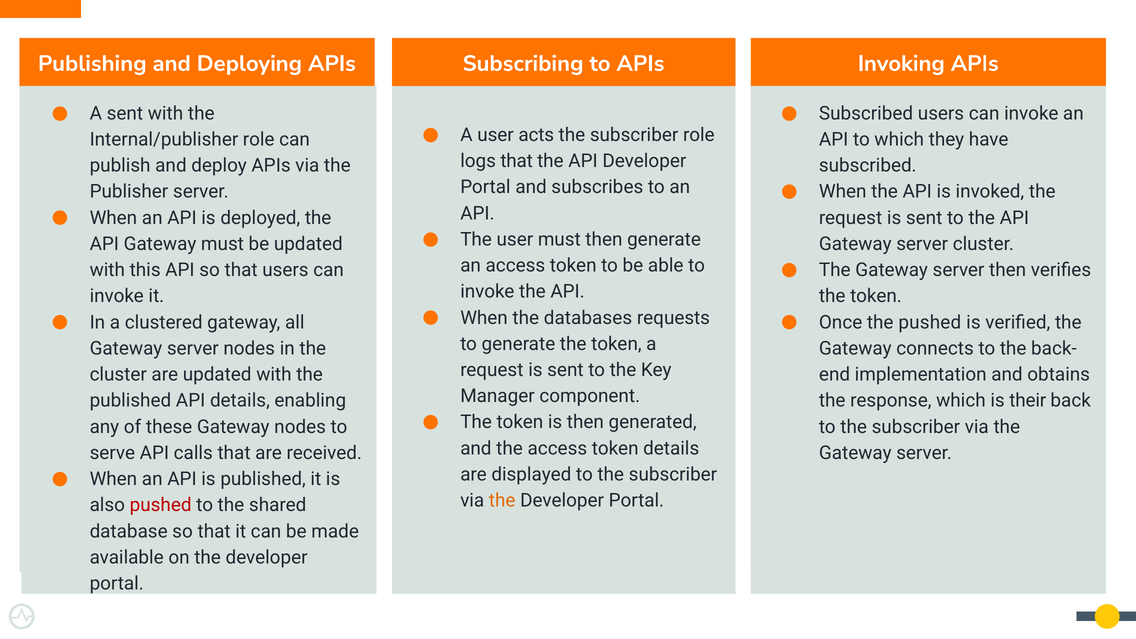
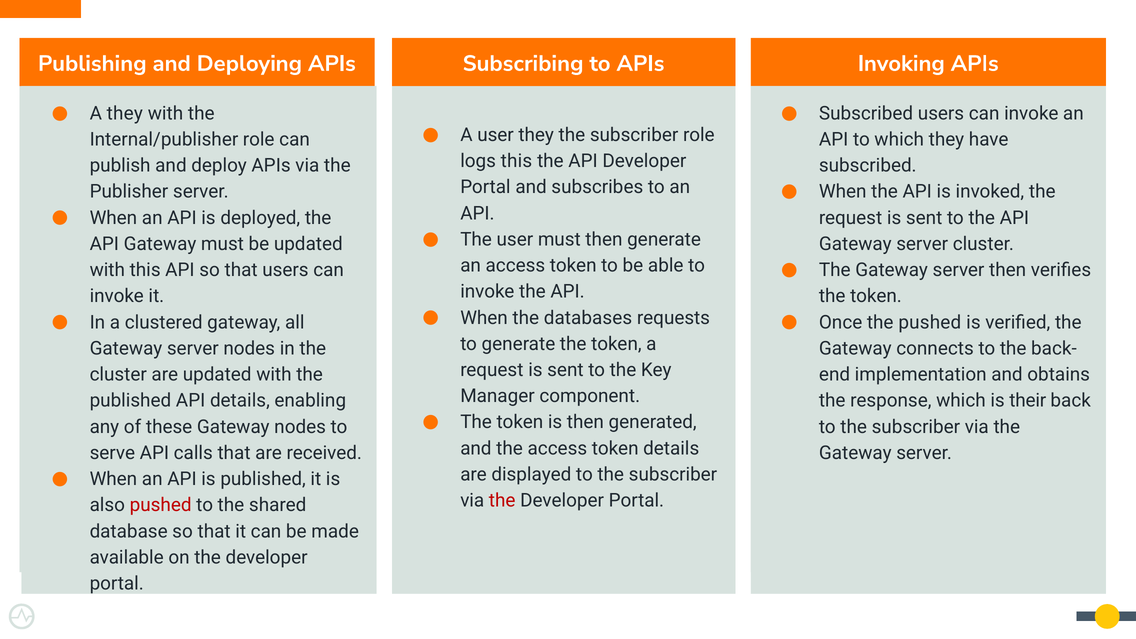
A sent: sent -> they (125, 113)
user acts: acts -> they (536, 135)
logs that: that -> this (516, 161)
the colour: orange -> red (502, 501)
